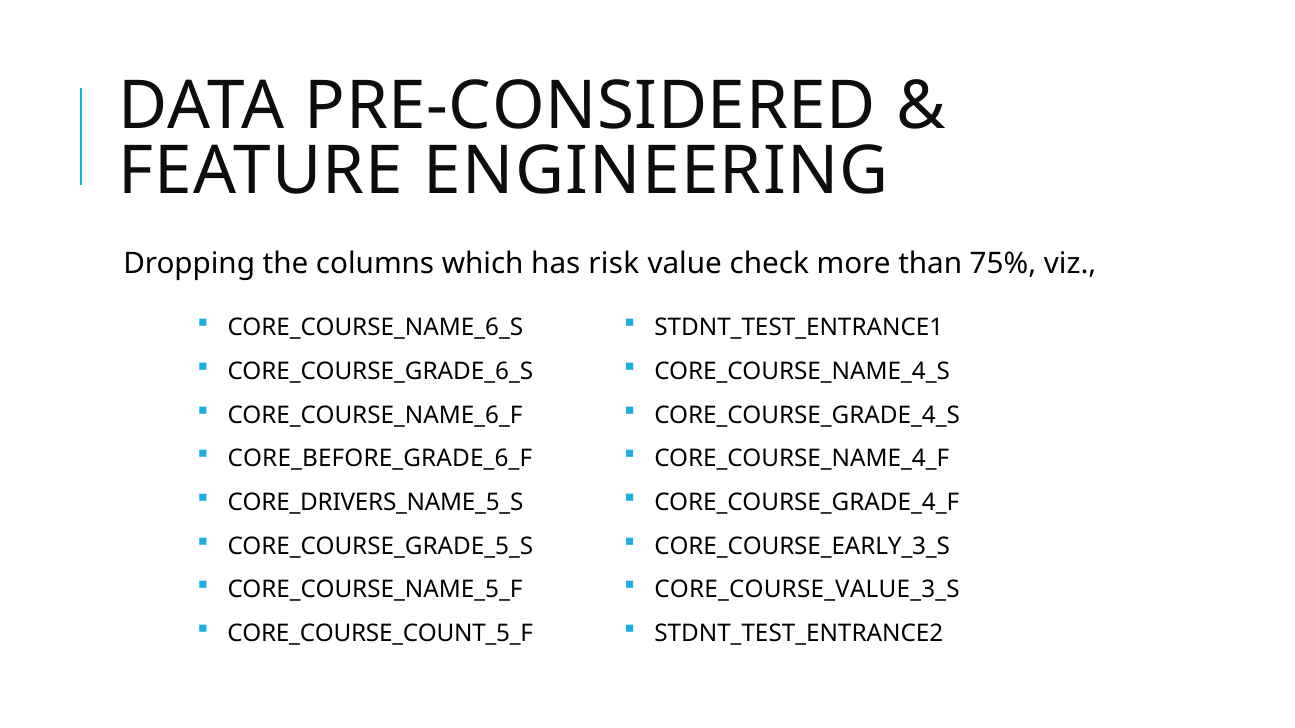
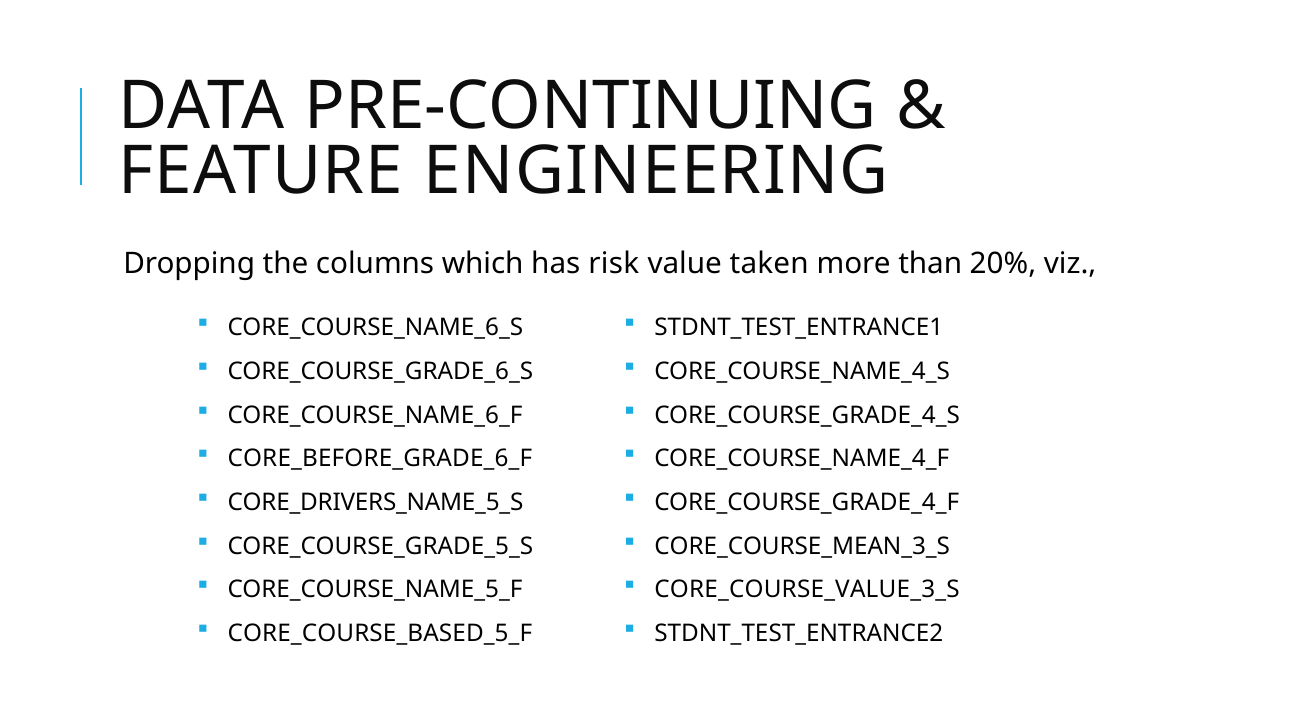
PRE-CONSIDERED: PRE-CONSIDERED -> PRE-CONTINUING (591, 107)
check: check -> taken (769, 263)
75%: 75% -> 20% (1003, 263)
CORE_COURSE_EARLY_3_S: CORE_COURSE_EARLY_3_S -> CORE_COURSE_MEAN_3_S (802, 546)
CORE_COURSE_COUNT_5_F: CORE_COURSE_COUNT_5_F -> CORE_COURSE_BASED_5_F (380, 634)
